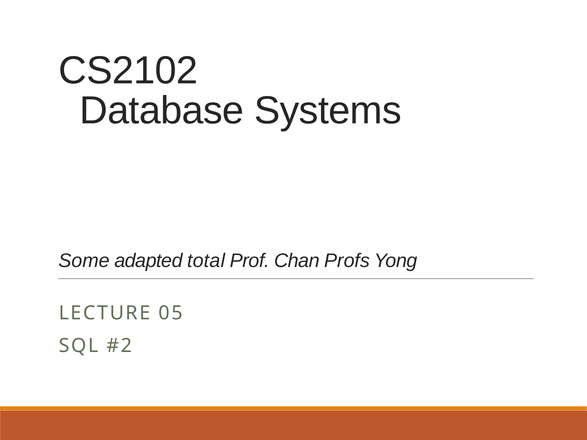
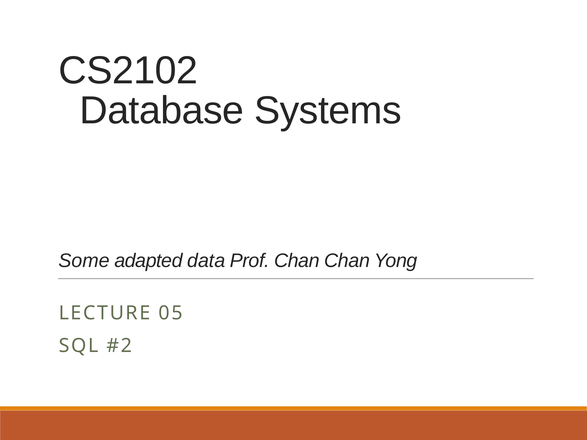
total: total -> data (206, 261)
Chan Profs: Profs -> Chan (347, 261)
